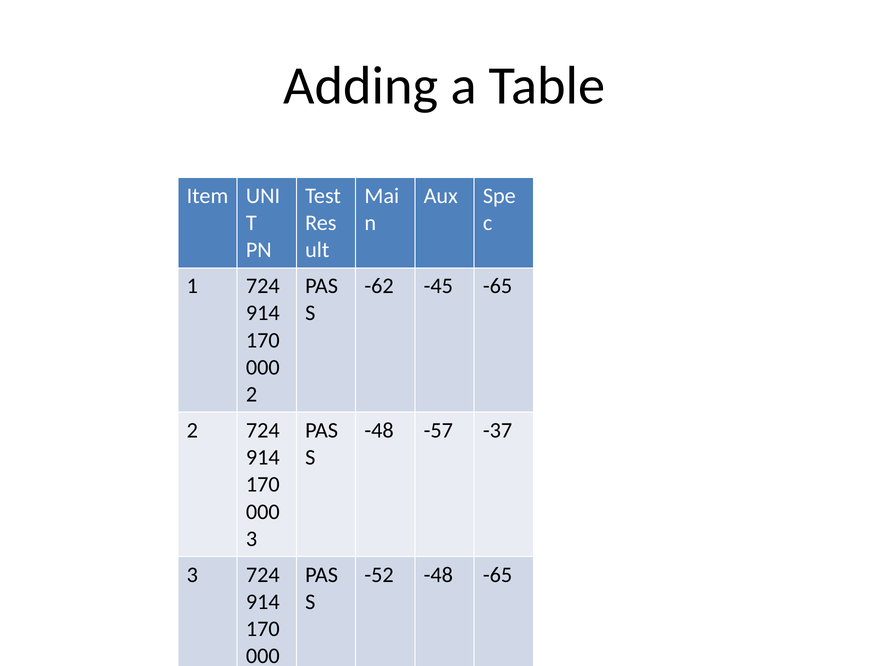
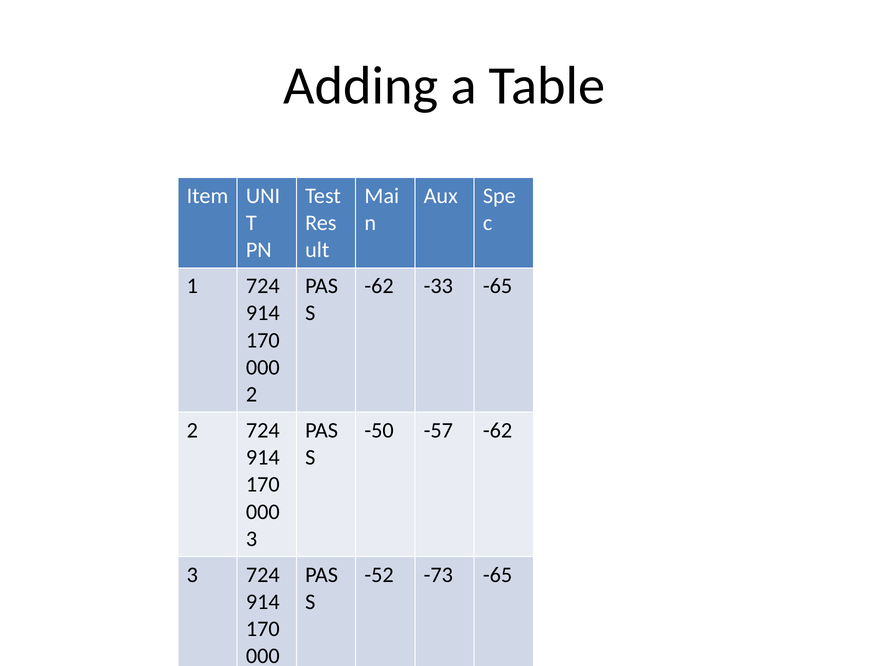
-62 -45: -45 -> -33 (438, 286)
-48: -48 -> -50 (379, 431)
-57 -37: -37 -> -62 (498, 431)
-52 -48: -48 -> -73 (438, 575)
